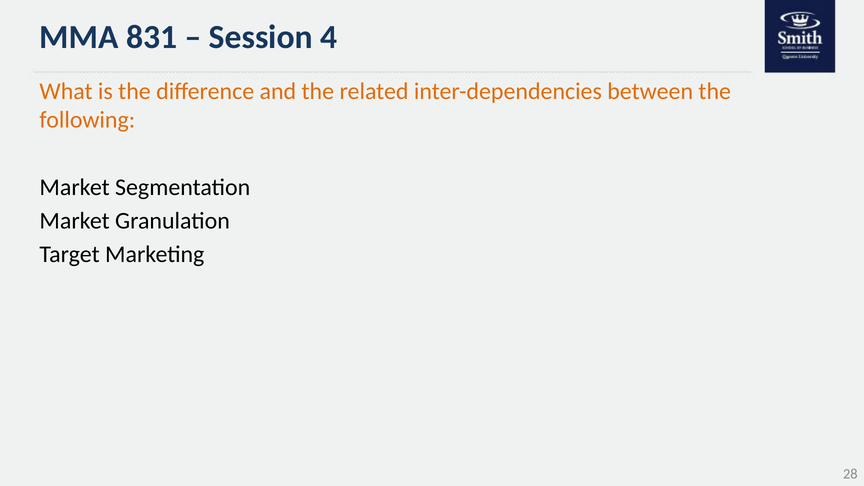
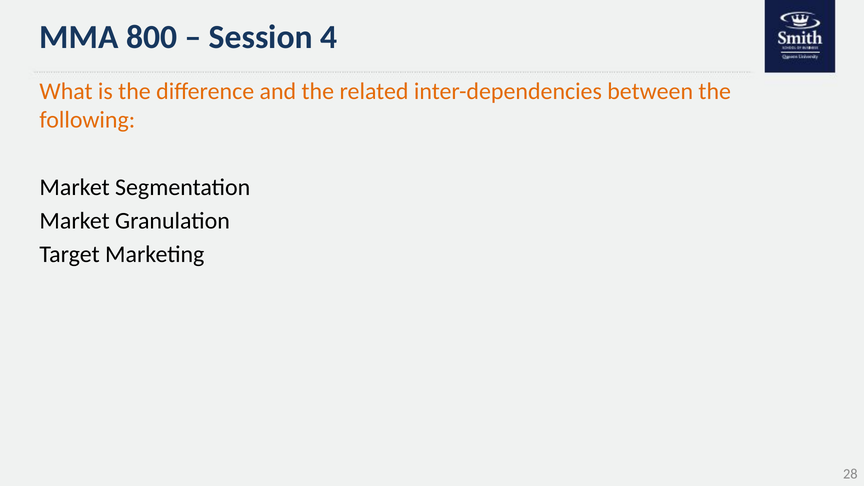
831: 831 -> 800 (152, 37)
